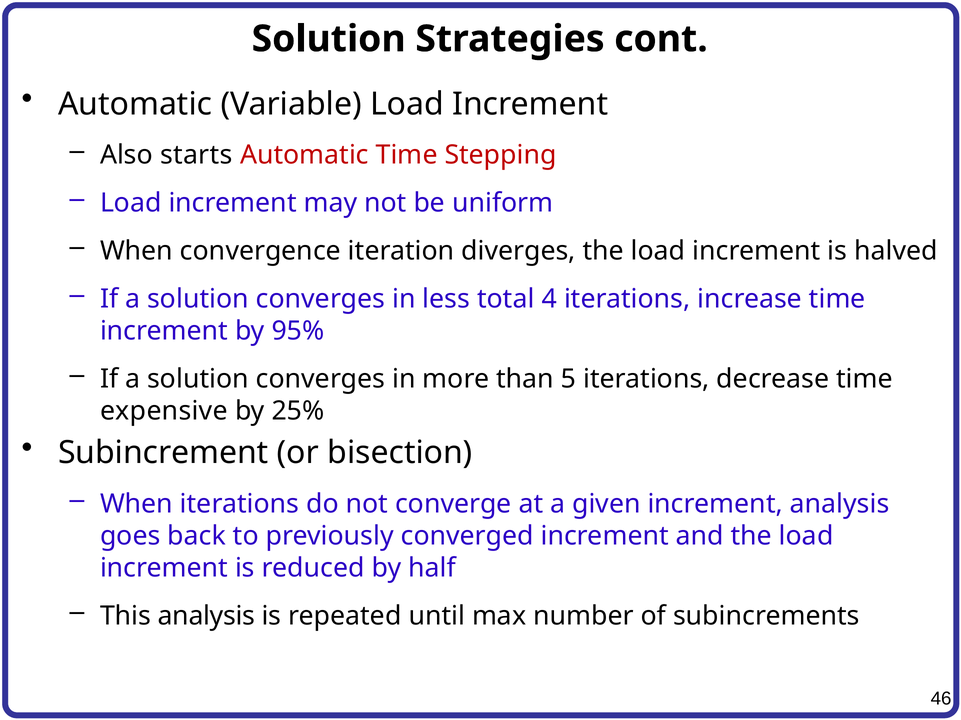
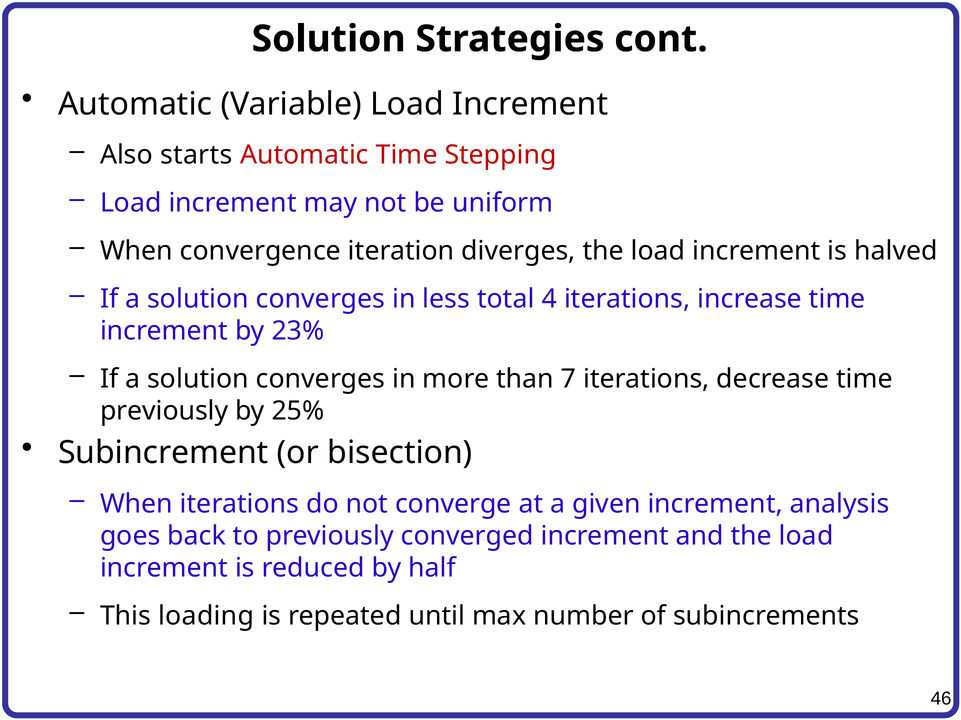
95%: 95% -> 23% (298, 331)
5: 5 -> 7 (568, 379)
expensive: expensive -> previously (164, 411)
This analysis: analysis -> loading (206, 616)
